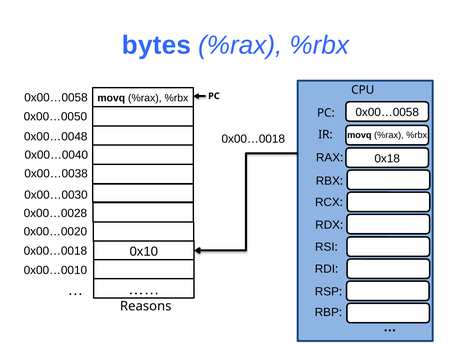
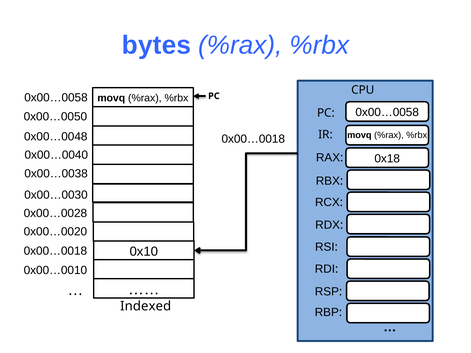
Reasons: Reasons -> Indexed (146, 306)
